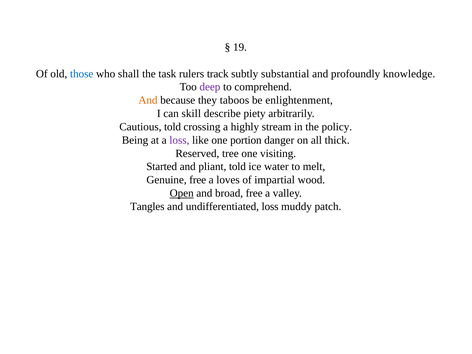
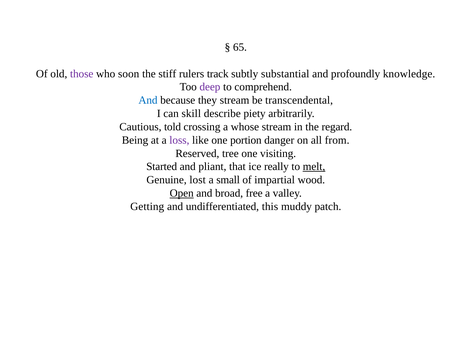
19: 19 -> 65 (240, 47)
those colour: blue -> purple (82, 74)
shall: shall -> soon (129, 74)
task: task -> stiff (167, 74)
And colour: orange -> blue (148, 100)
they taboos: taboos -> stream (235, 100)
enlightenment: enlightenment -> transcendental (299, 100)
highly: highly -> whose (245, 127)
policy: policy -> regard (337, 127)
thick: thick -> from (337, 140)
pliant told: told -> that (237, 167)
water: water -> really (276, 167)
melt underline: none -> present (314, 167)
Genuine free: free -> lost (198, 180)
loves: loves -> small (228, 180)
Tangles: Tangles -> Getting (147, 206)
undifferentiated loss: loss -> this (270, 206)
